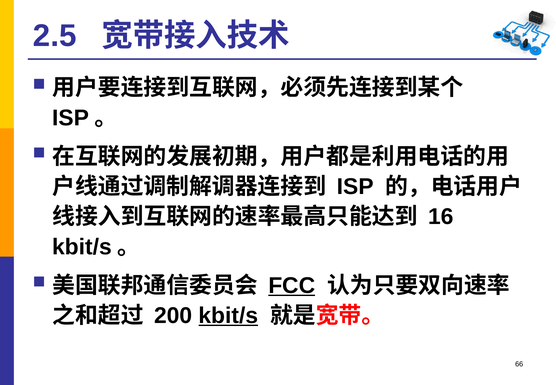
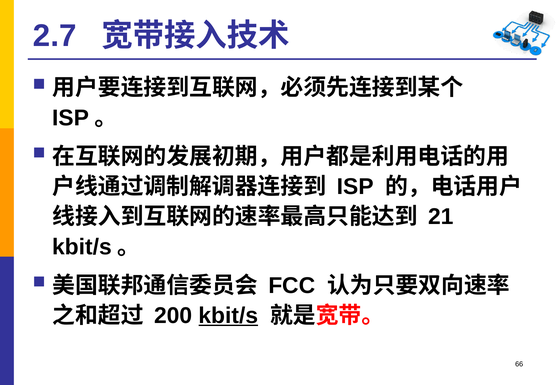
2.5: 2.5 -> 2.7 (55, 36)
16: 16 -> 21 (441, 217)
FCC underline: present -> none (292, 285)
